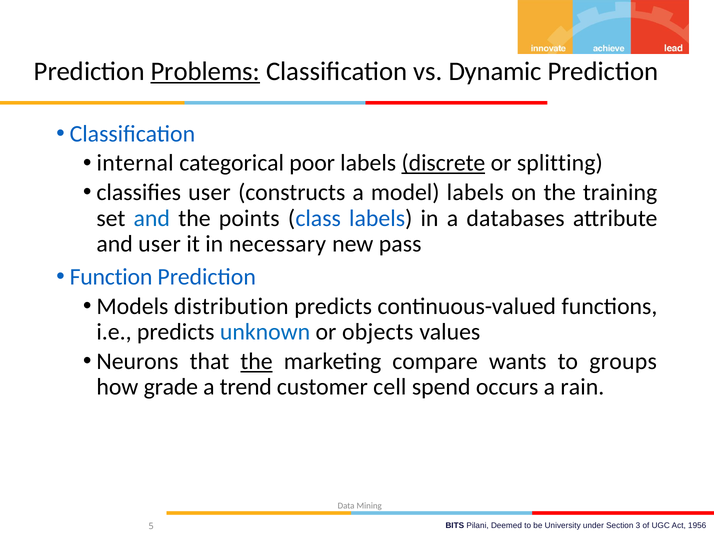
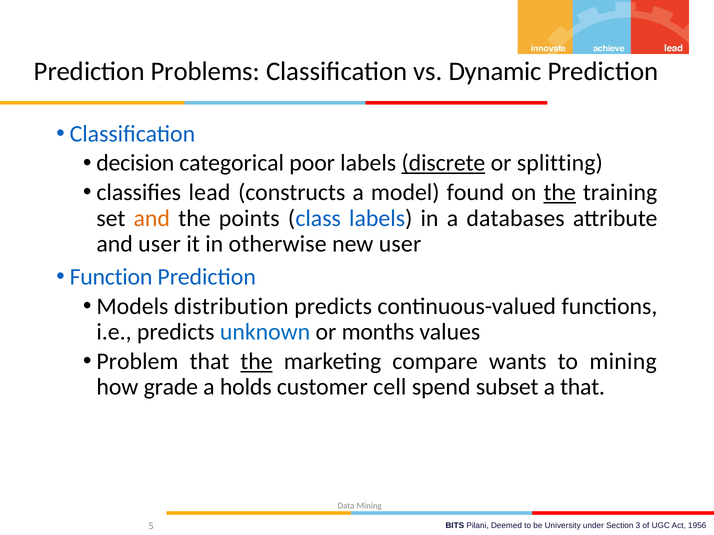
Problems underline: present -> none (205, 71)
internal: internal -> decision (135, 163)
classifies user: user -> lead (209, 193)
model labels: labels -> found (475, 193)
the underline: none -> present (560, 193)
and colour: blue -> orange (152, 218)
necessary: necessary -> otherwise (278, 244)
new pass: pass -> user (400, 244)
objects: objects -> months (378, 332)
Neurons: Neurons -> Problem (137, 362)
to groups: groups -> mining (623, 362)
trend: trend -> holds (246, 387)
occurs: occurs -> subset (507, 387)
a rain: rain -> that (583, 387)
